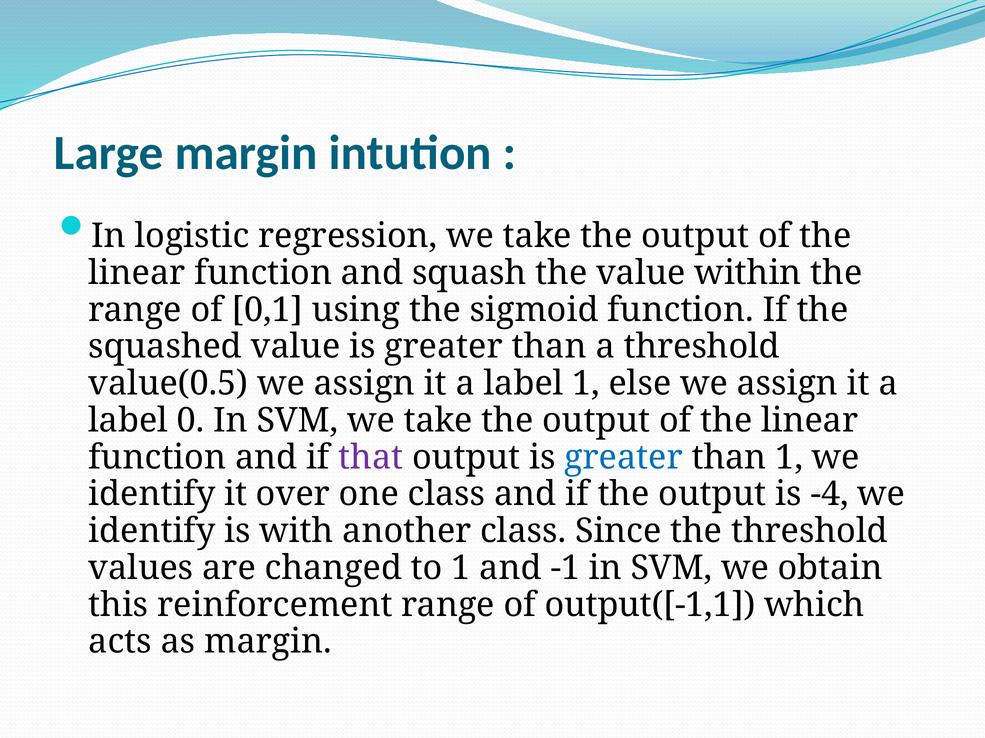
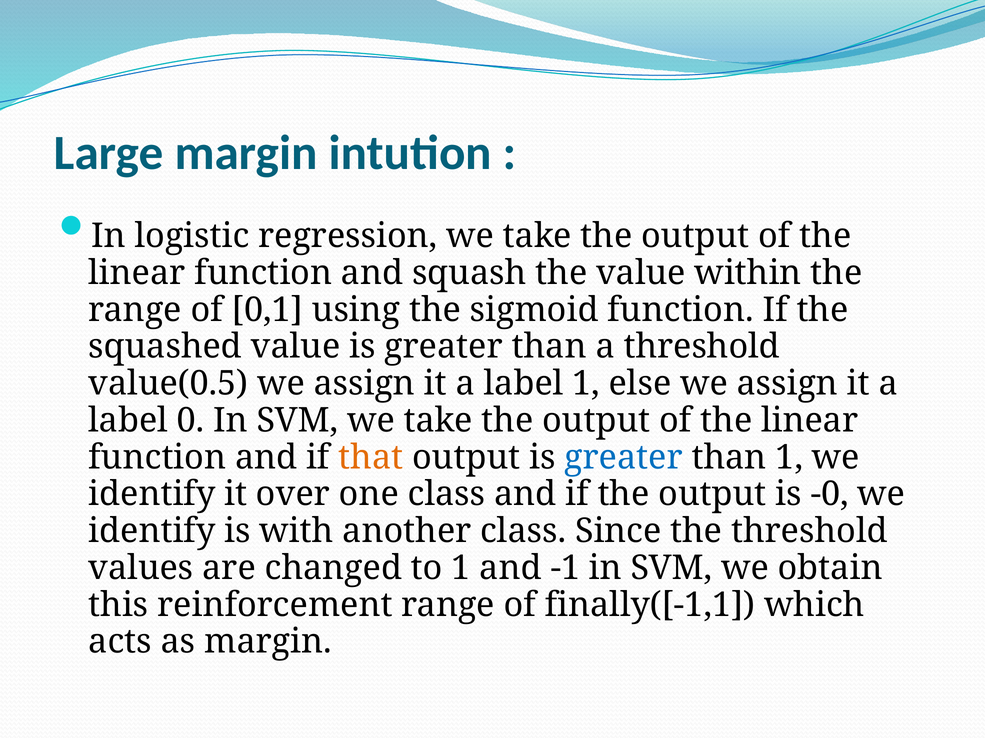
that colour: purple -> orange (371, 458)
-4: -4 -> -0 (830, 495)
output([-1,1: output([-1,1 -> finally([-1,1 (650, 605)
